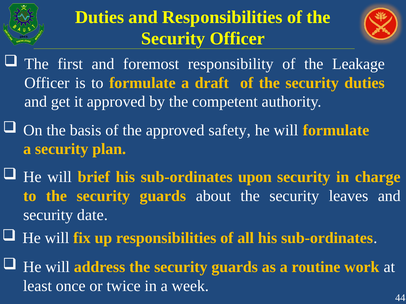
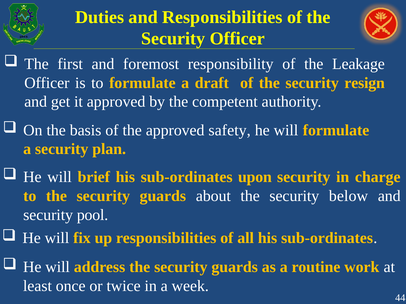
security duties: duties -> resign (365, 83)
leaves: leaves -> below (348, 196)
date: date -> pool (93, 215)
